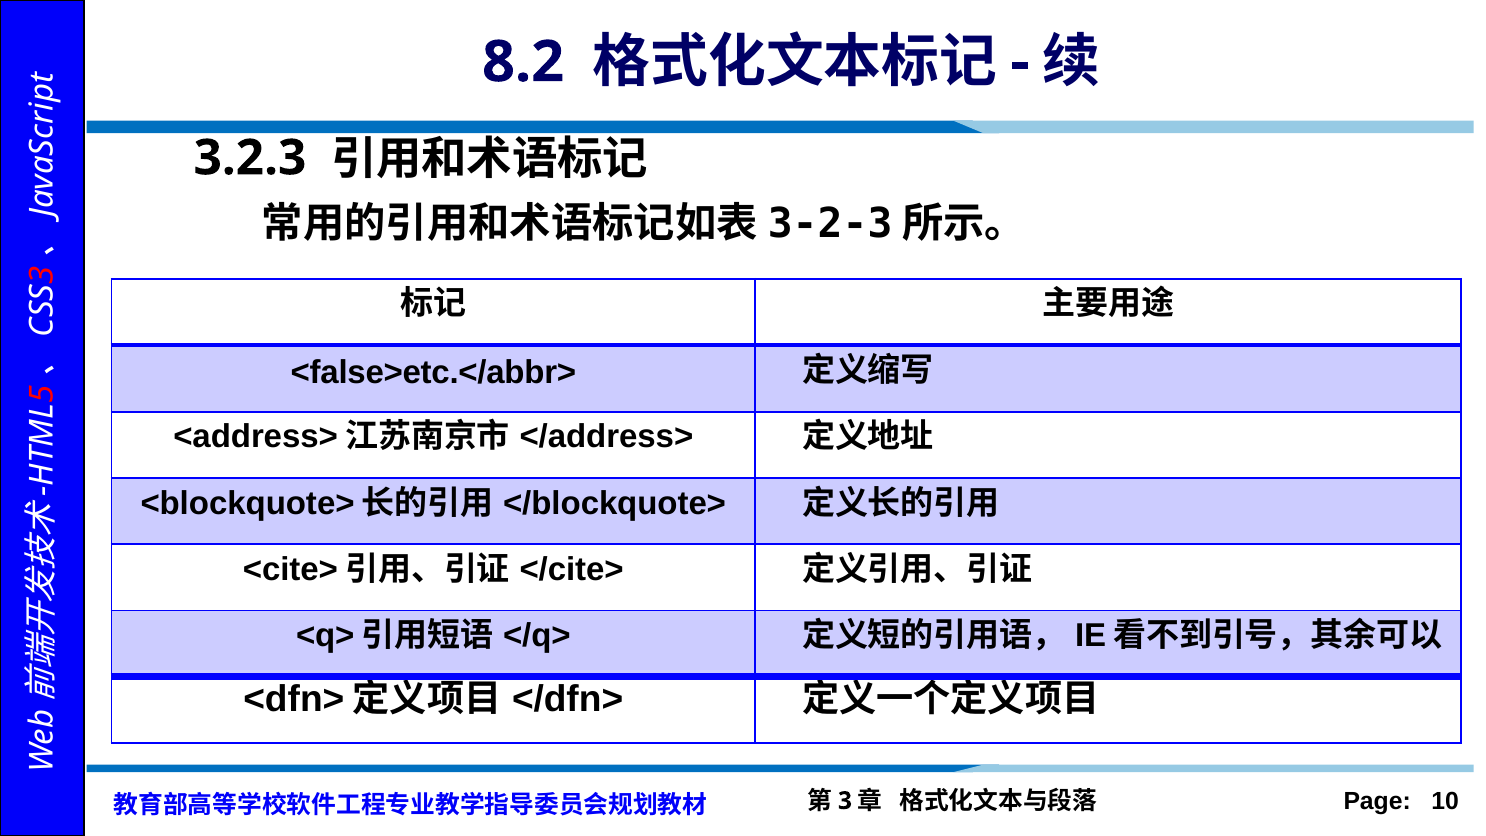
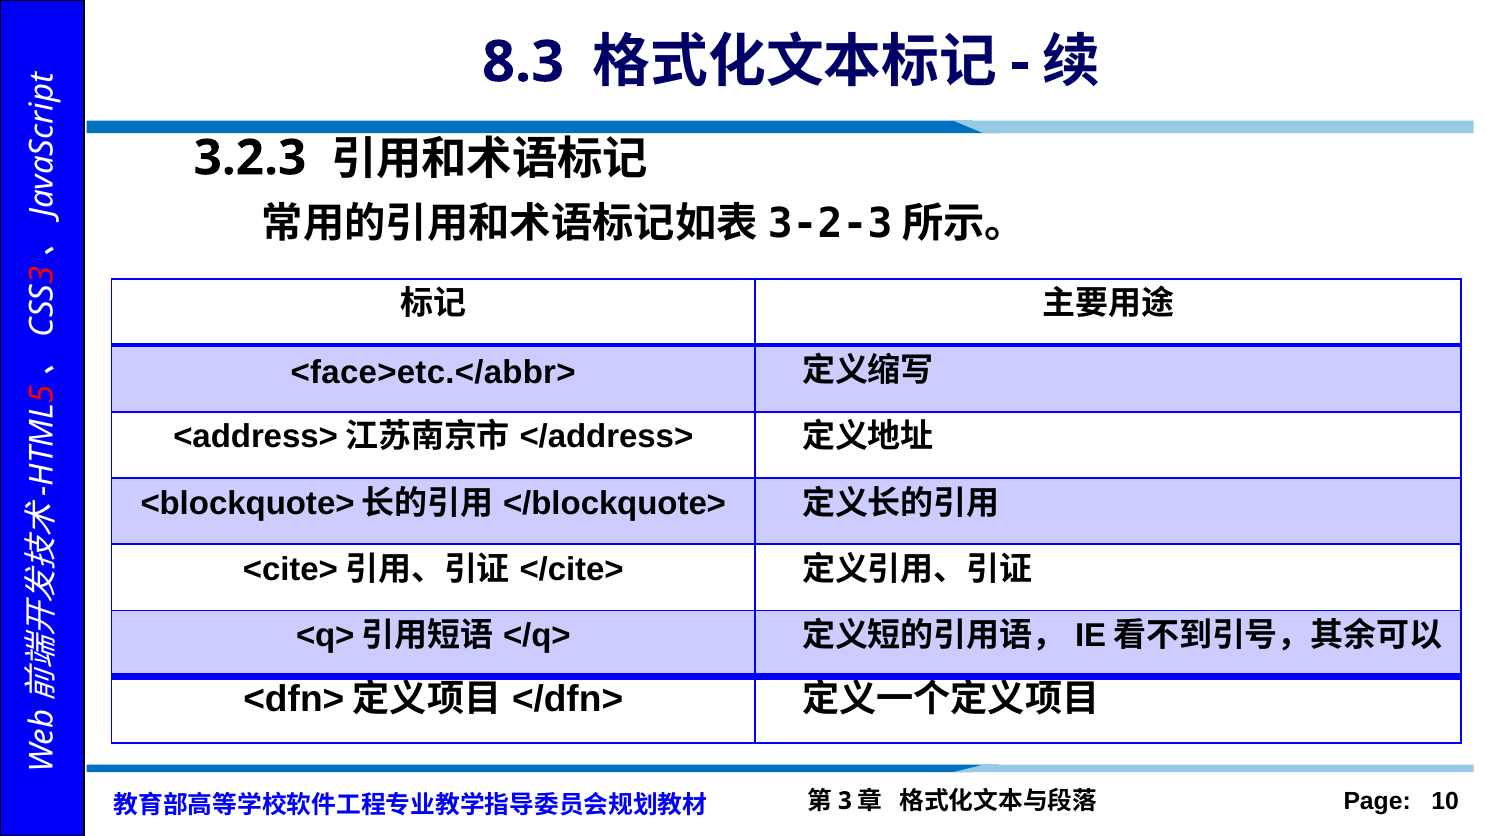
8.2: 8.2 -> 8.3 (523, 62)
<false>etc.</abbr>: <false>etc.</abbr> -> <face>etc.</abbr> (433, 373)
